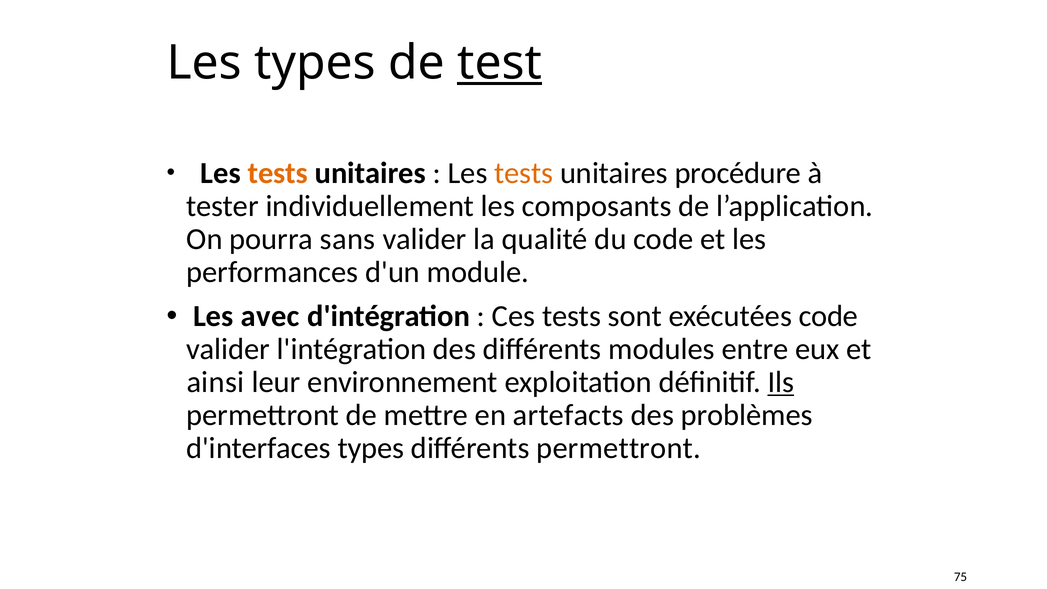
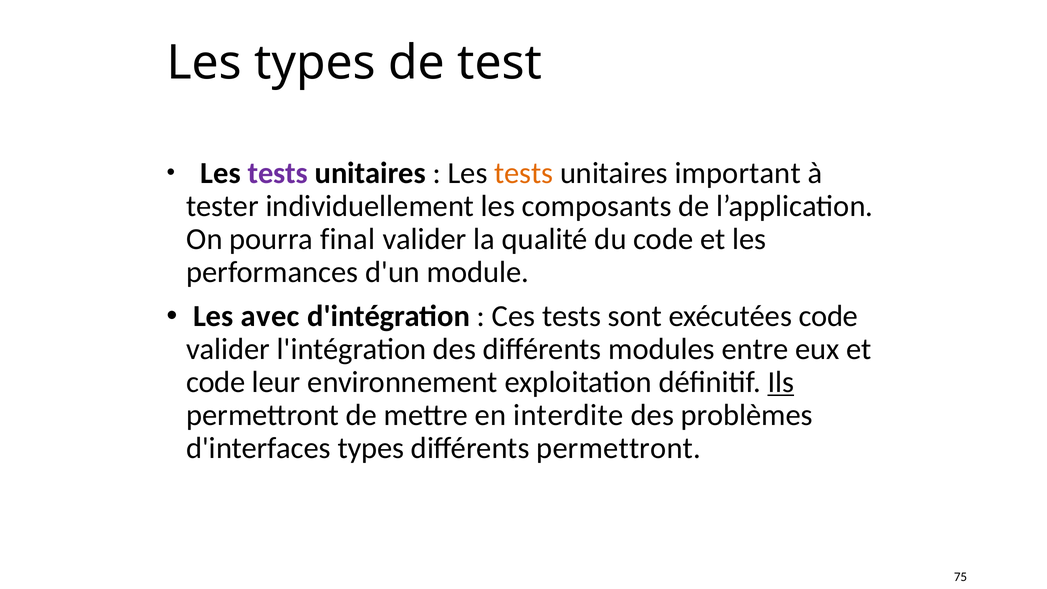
test underline: present -> none (500, 63)
tests colour: orange -> purple (278, 173)
procédure: procédure -> important (738, 173)
sans: sans -> final (348, 239)
ainsi: ainsi -> code (216, 382)
artefacts: artefacts -> interdite (568, 415)
